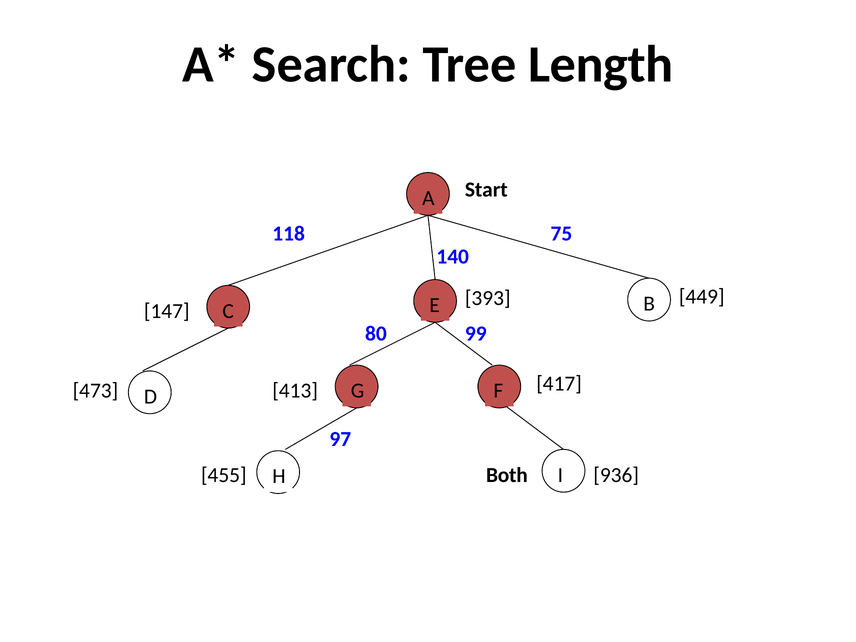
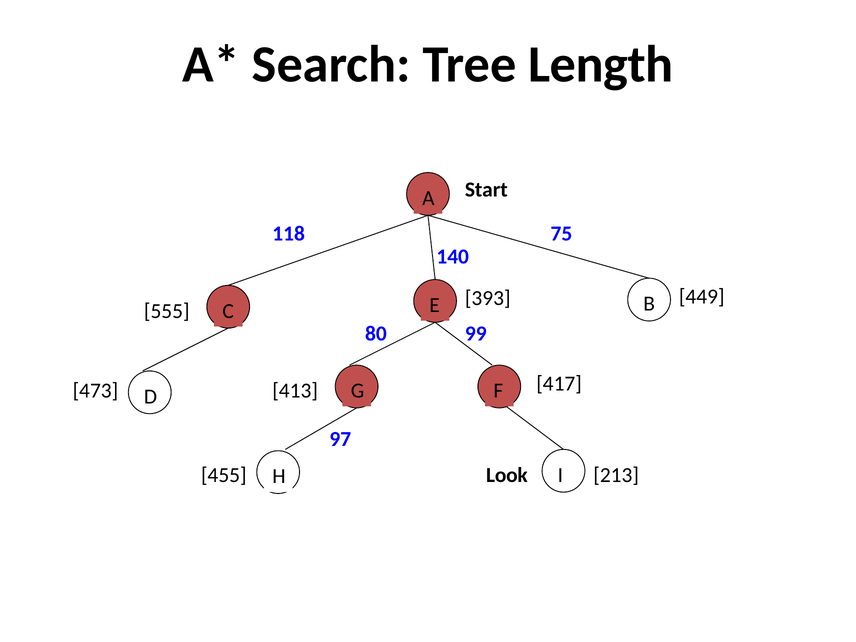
147: 147 -> 555 (167, 311)
Both: Both -> Look (507, 475)
936: 936 -> 213 (616, 475)
